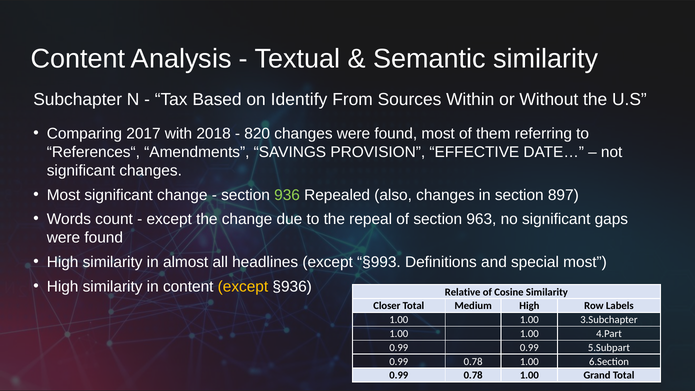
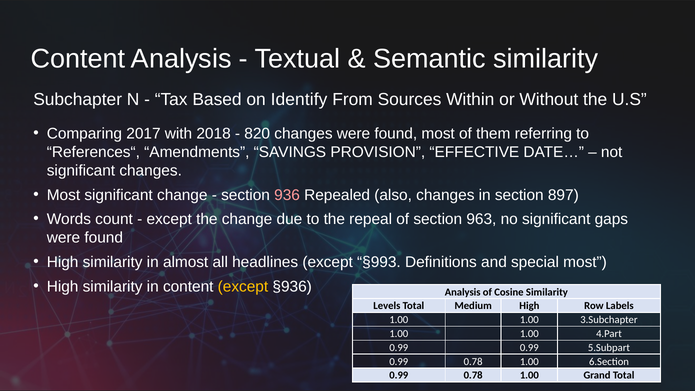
936 colour: light green -> pink (287, 195)
Relative: Relative -> Analysis (463, 292)
Closer: Closer -> Levels (387, 306)
